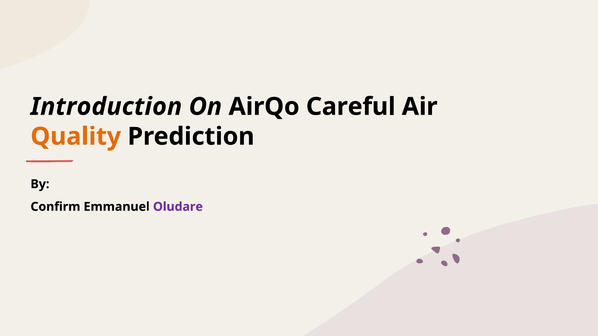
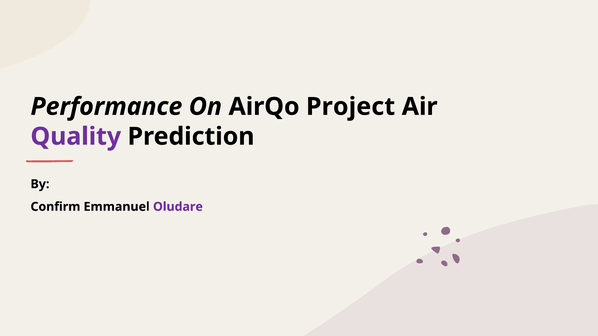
Introduction: Introduction -> Performance (106, 107)
Careful: Careful -> Project (351, 107)
Quality colour: orange -> purple (76, 137)
